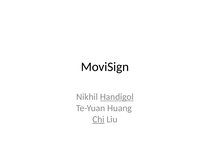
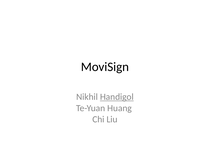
Chi underline: present -> none (98, 119)
